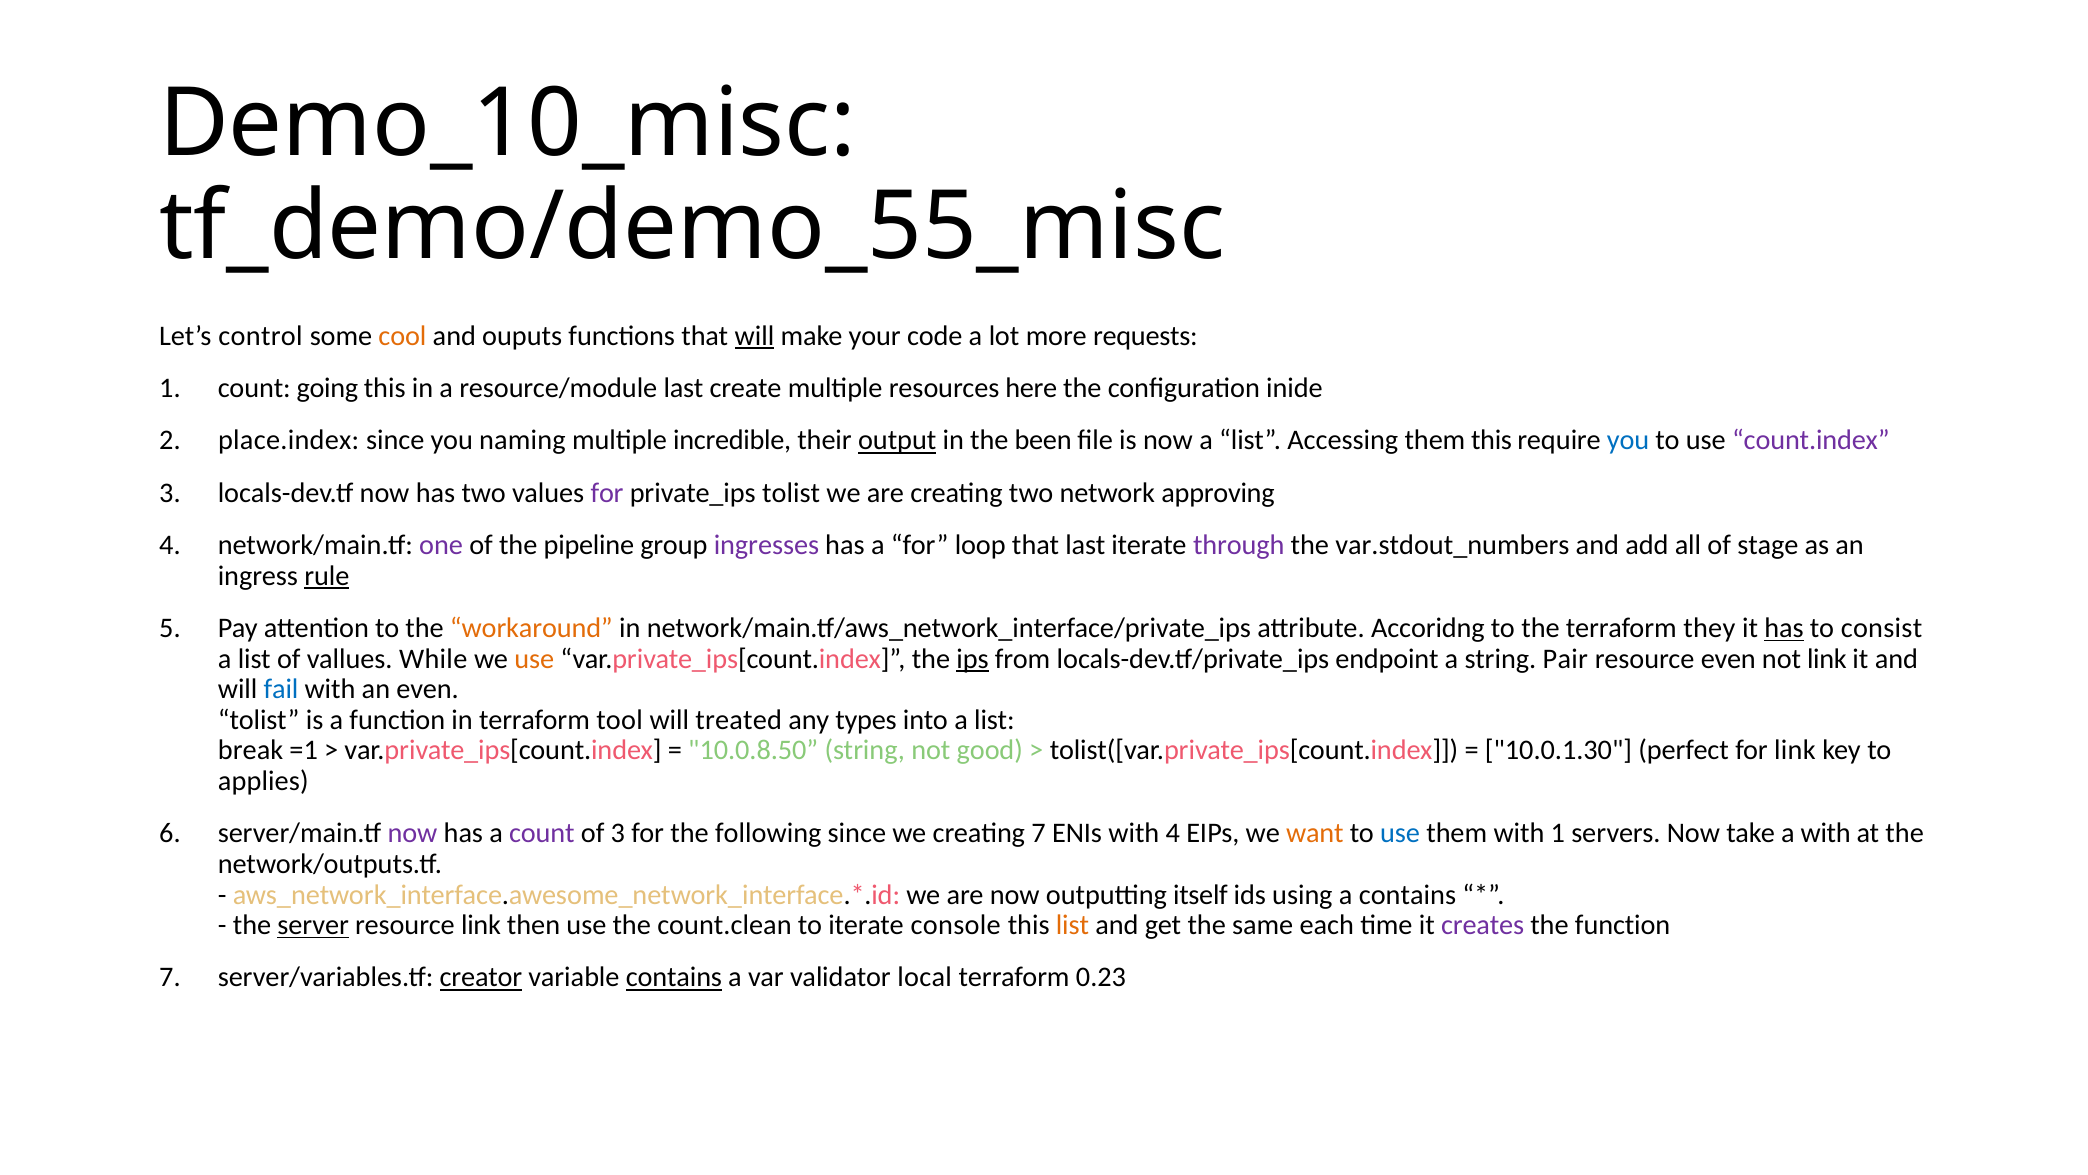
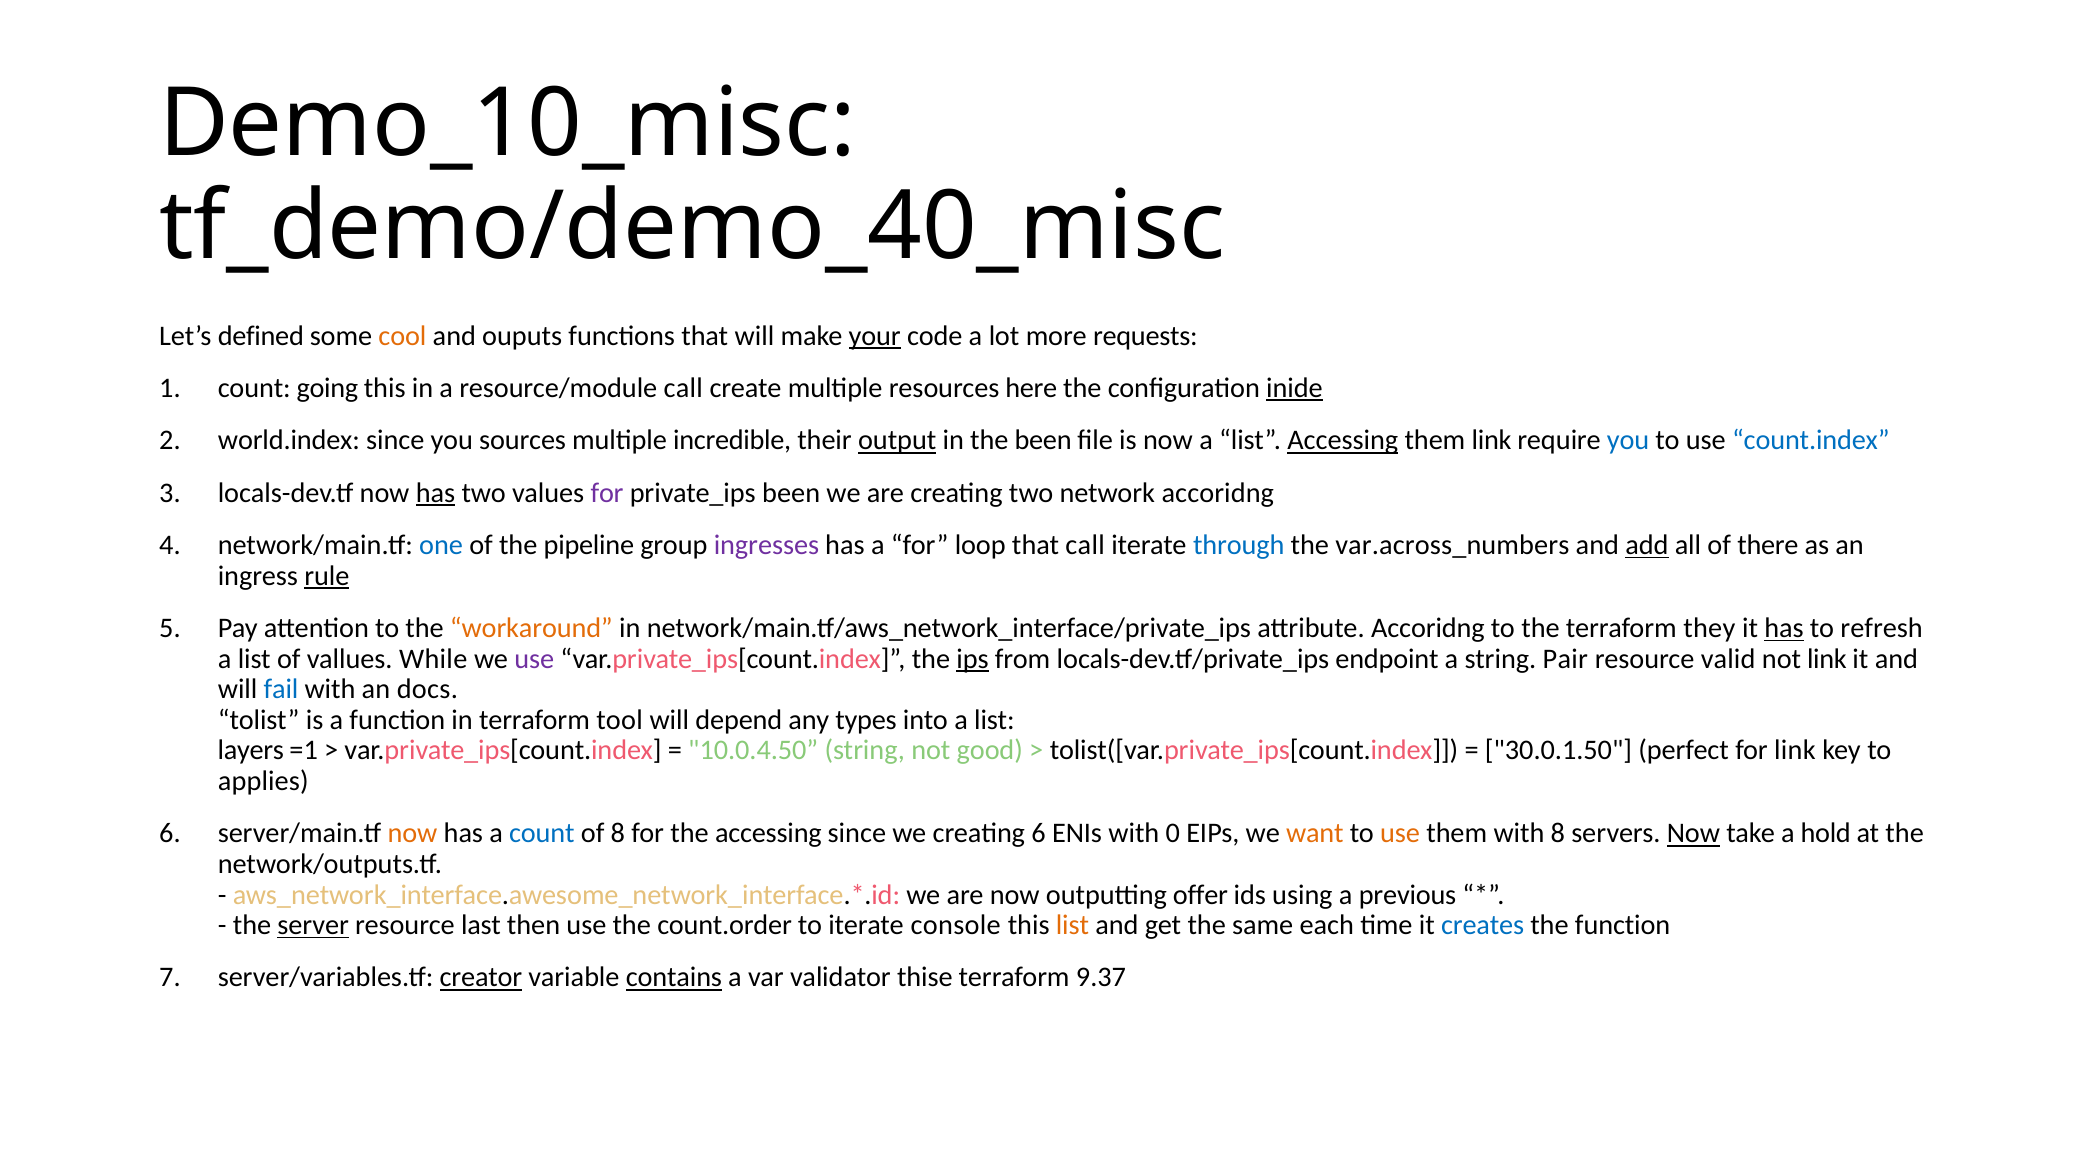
tf_demo/demo_55_misc: tf_demo/demo_55_misc -> tf_demo/demo_40_misc (692, 227)
control: control -> defined (261, 336)
will underline: present -> none (754, 336)
your underline: none -> present (875, 336)
resource/module last: last -> call (683, 388)
inide underline: none -> present (1294, 388)
place.index: place.index -> world.index (289, 440)
naming: naming -> sources (523, 440)
Accessing underline: none -> present (1343, 440)
them this: this -> link (1492, 440)
count.index colour: purple -> blue (1811, 440)
has underline: none -> present (436, 493)
private_ips tolist: tolist -> been (791, 493)
network approving: approving -> accoridng (1218, 493)
one colour: purple -> blue (441, 545)
that last: last -> call (1085, 545)
through colour: purple -> blue (1239, 545)
var.stdout_numbers: var.stdout_numbers -> var.across_numbers (1452, 545)
add underline: none -> present (1647, 545)
stage: stage -> there (1768, 545)
consist: consist -> refresh (1882, 628)
use colour: orange -> purple (534, 658)
resource even: even -> valid (1728, 658)
an even: even -> docs (427, 689)
treated: treated -> depend (739, 720)
break: break -> layers (251, 750)
10.0.8.50: 10.0.8.50 -> 10.0.4.50 (753, 750)
10.0.1.30: 10.0.1.30 -> 30.0.1.50 (1558, 750)
now colour: purple -> orange (412, 833)
count colour: purple -> blue (542, 833)
of 3: 3 -> 8 (618, 833)
the following: following -> accessing (768, 833)
creating 7: 7 -> 6 (1039, 833)
with 4: 4 -> 0 (1173, 833)
use colour: blue -> orange (1400, 833)
with 1: 1 -> 8 (1558, 833)
Now underline: none -> present (1693, 833)
a with: with -> hold (1826, 833)
itself: itself -> offer (1200, 894)
a contains: contains -> previous (1408, 894)
resource link: link -> last (481, 925)
count.clean: count.clean -> count.order (725, 925)
creates colour: purple -> blue (1483, 925)
local: local -> thise (925, 977)
0.23: 0.23 -> 9.37 (1101, 977)
